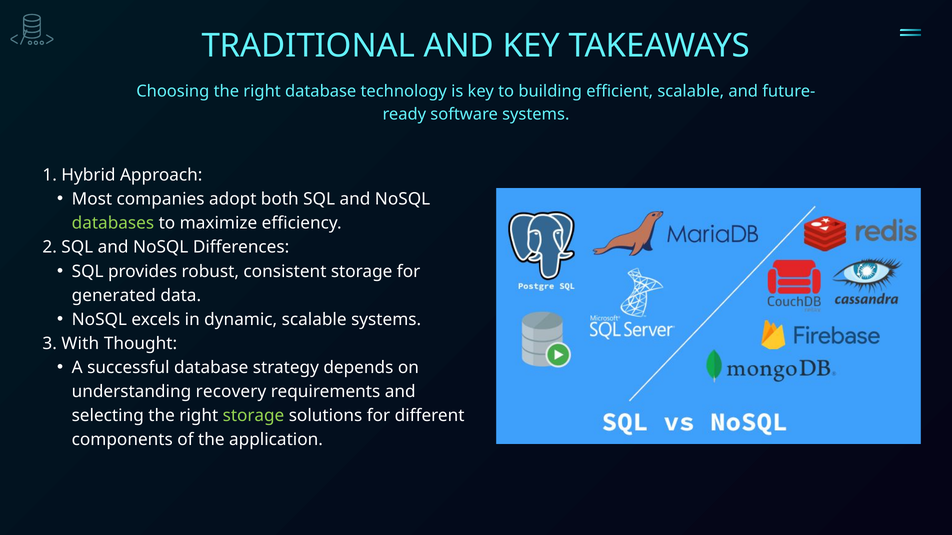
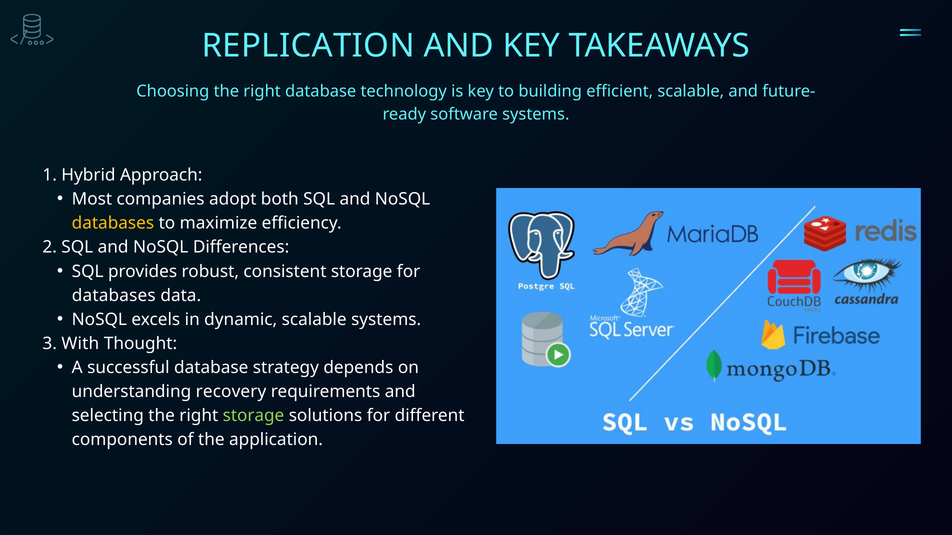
TRADITIONAL: TRADITIONAL -> REPLICATION (308, 46)
databases colour: light green -> yellow (113, 223)
generated: generated -> databases (114, 296)
